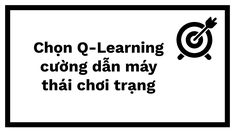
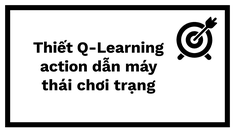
Chọn: Chọn -> Thiết (53, 48)
cường: cường -> action (64, 66)
